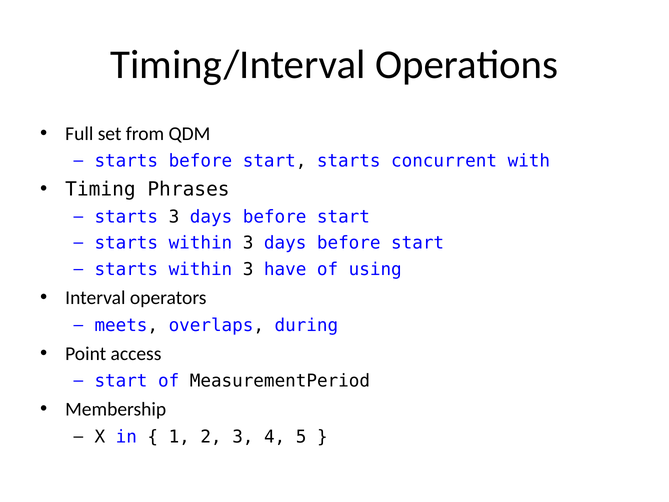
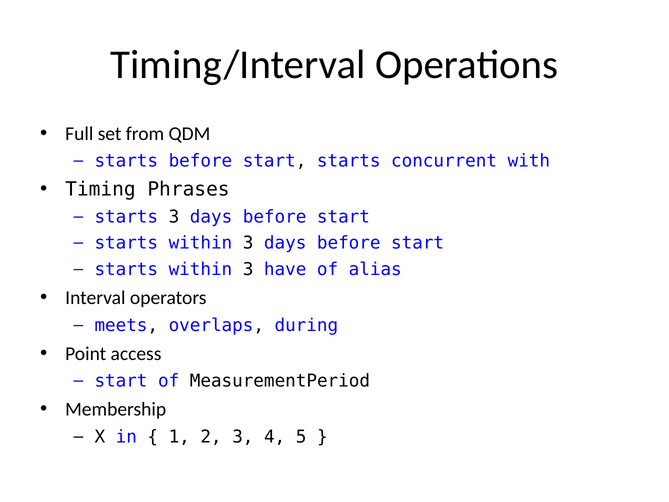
using: using -> alias (375, 269)
